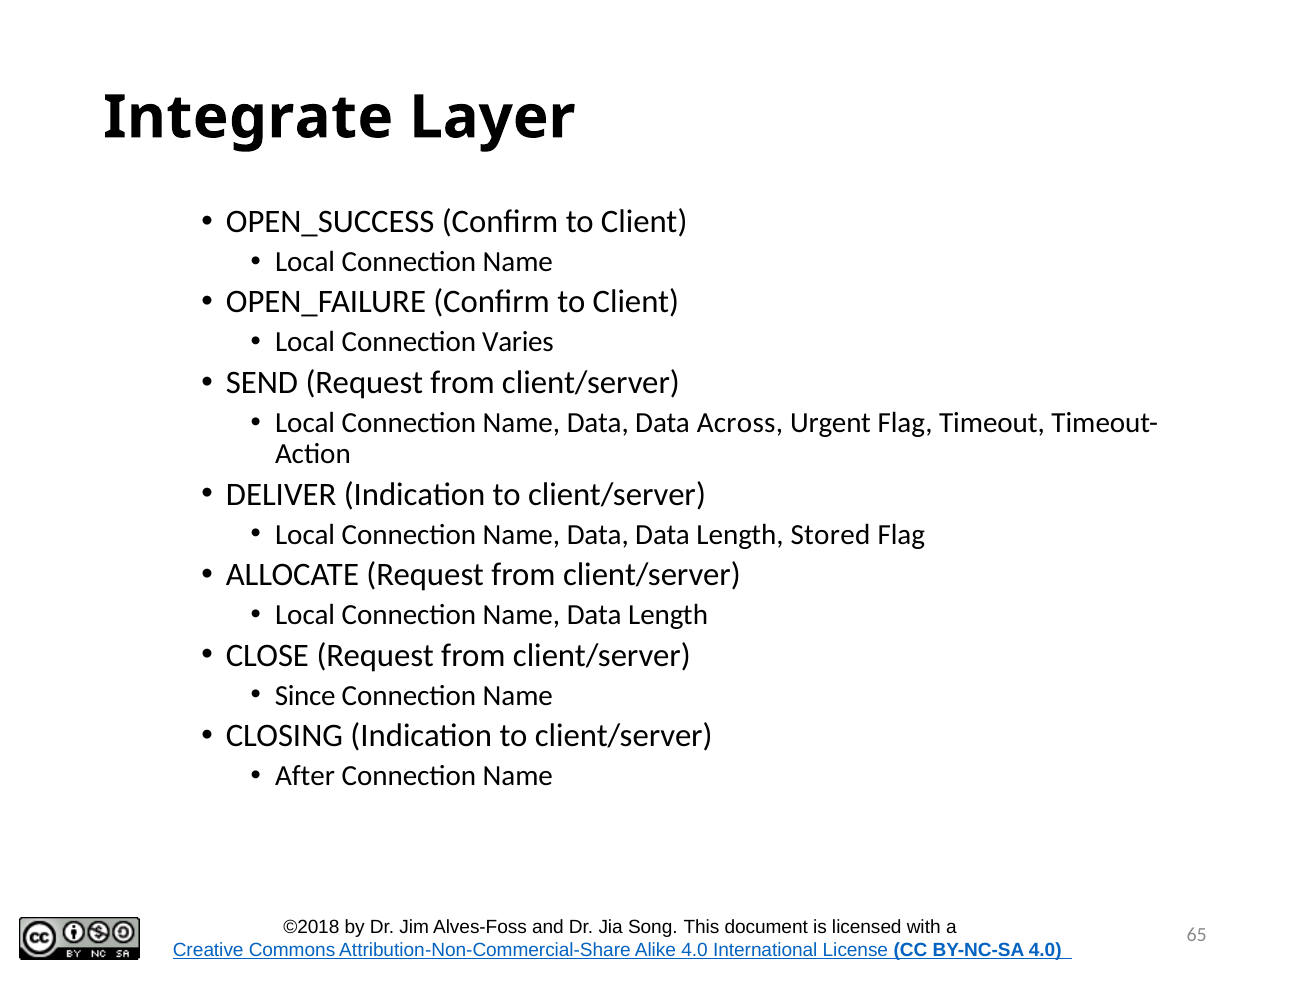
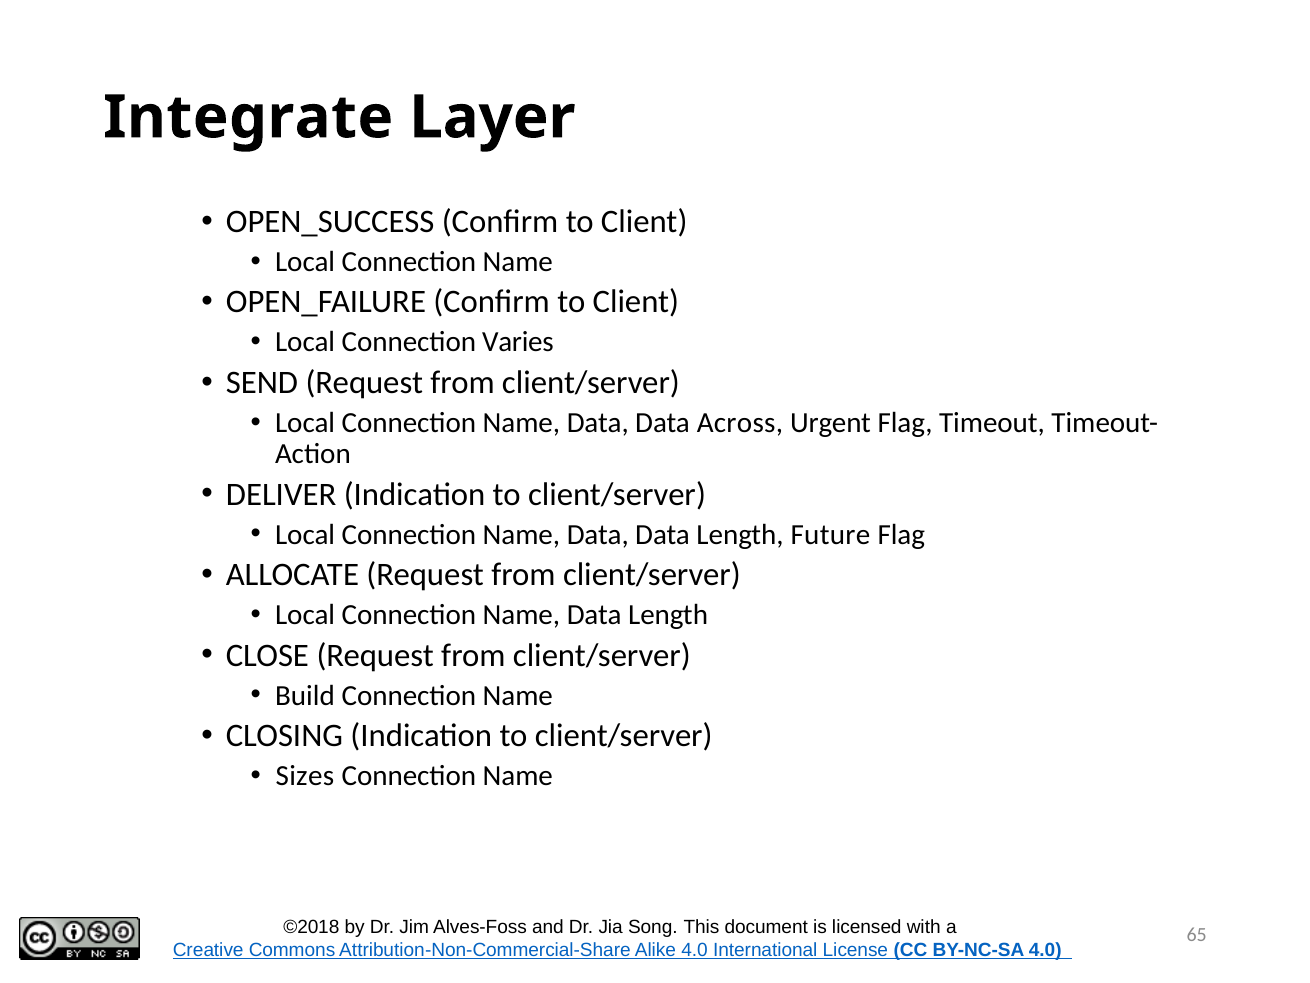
Stored: Stored -> Future (830, 534)
Since: Since -> Build (305, 695)
After: After -> Sizes (305, 775)
